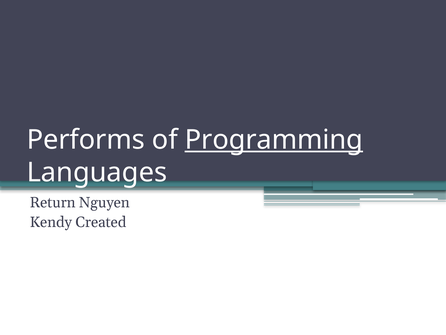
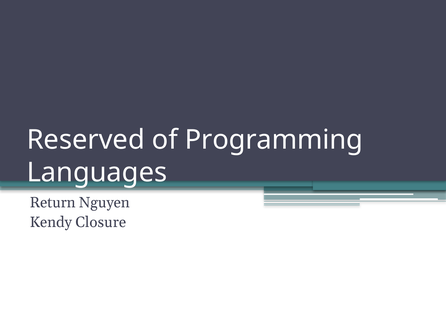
Performs: Performs -> Reserved (86, 140)
Programming underline: present -> none (274, 140)
Created: Created -> Closure (101, 222)
